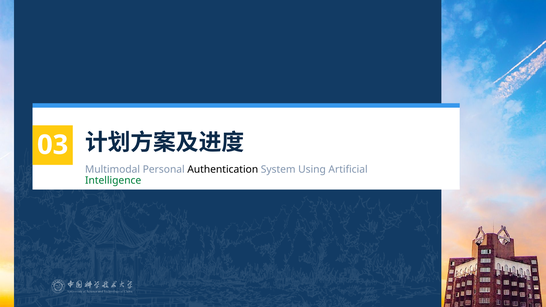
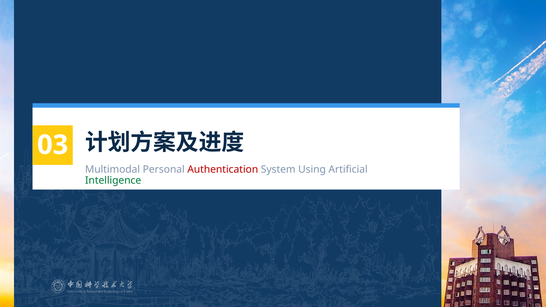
Authentication colour: black -> red (223, 170)
